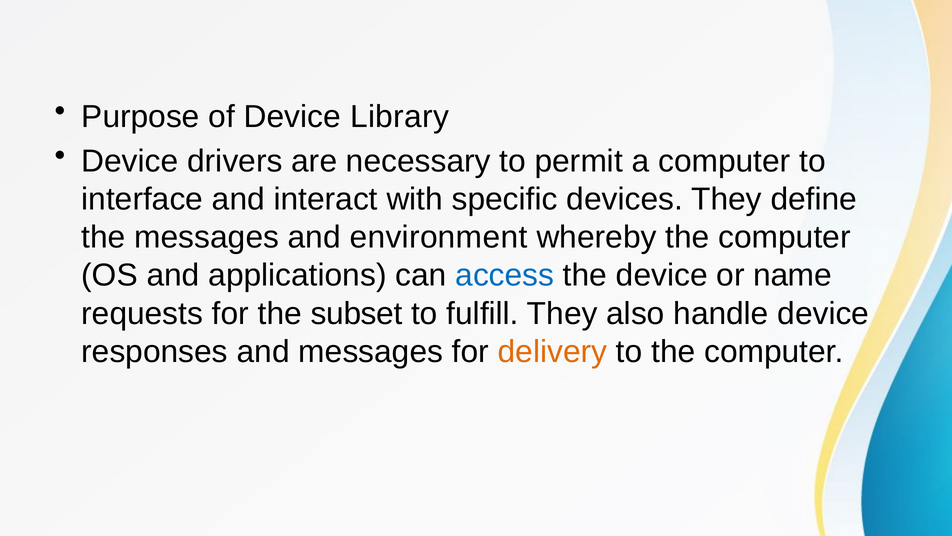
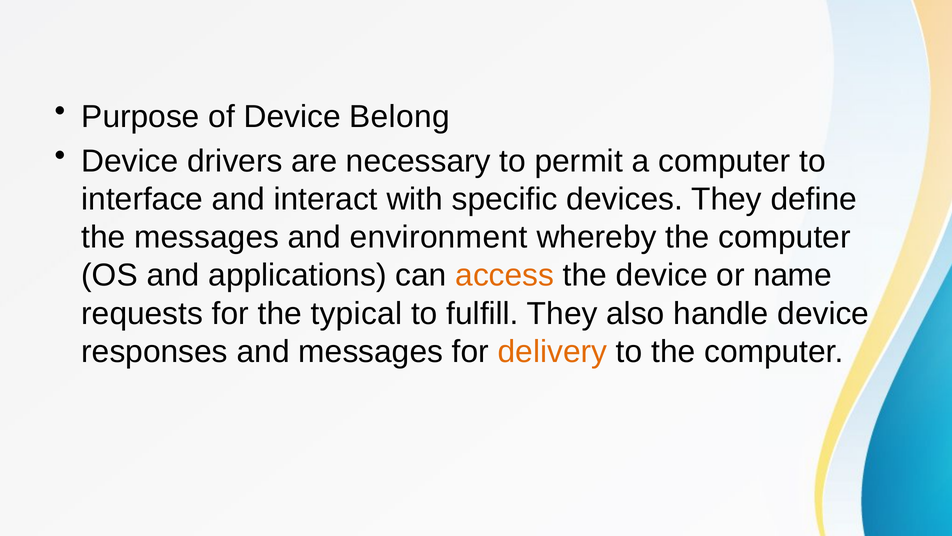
Library: Library -> Belong (400, 116)
access colour: blue -> orange (505, 275)
subset: subset -> typical (356, 313)
